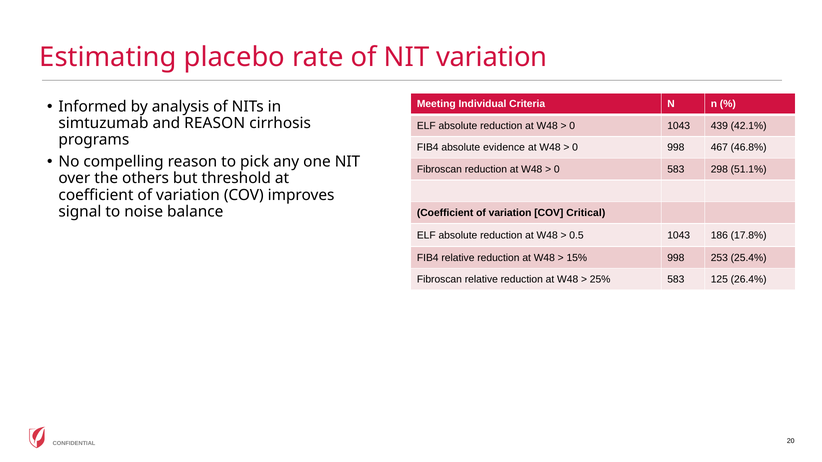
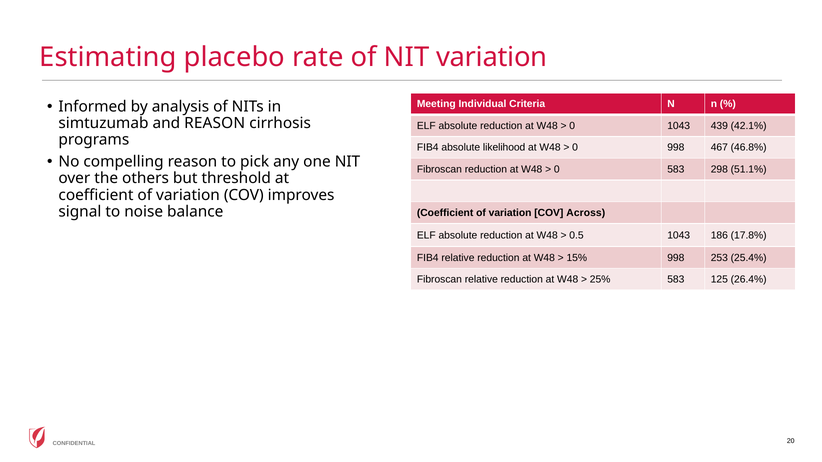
evidence: evidence -> likelihood (504, 148)
Critical: Critical -> Across (586, 213)
